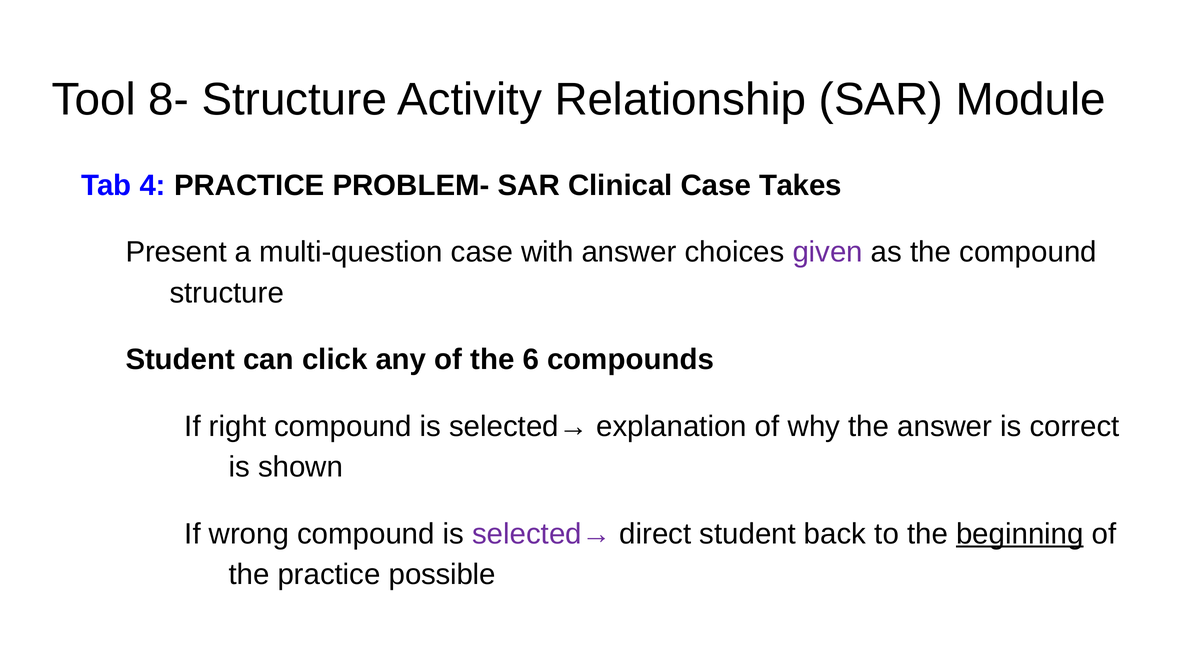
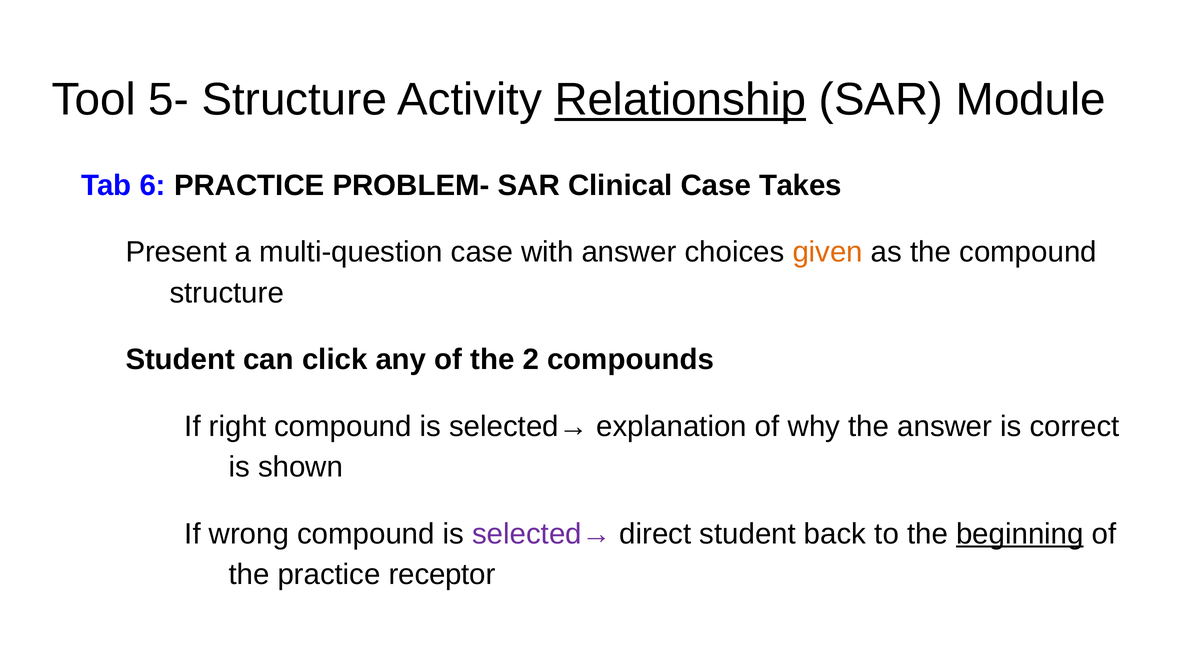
8-: 8- -> 5- (169, 100)
Relationship underline: none -> present (680, 100)
4: 4 -> 6 (153, 185)
given colour: purple -> orange (828, 252)
6: 6 -> 2 (531, 359)
possible: possible -> receptor (442, 574)
